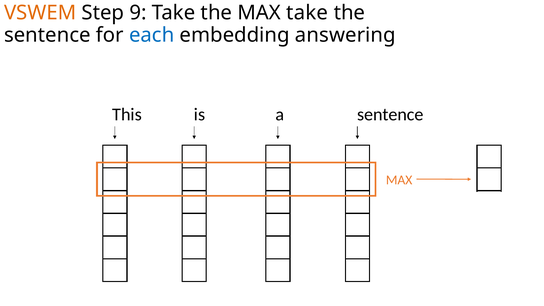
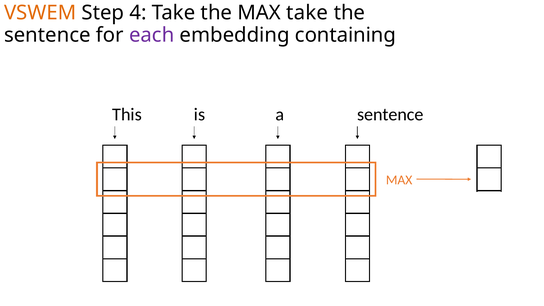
9: 9 -> 4 (138, 13)
each colour: blue -> purple (152, 35)
answering: answering -> containing (346, 35)
